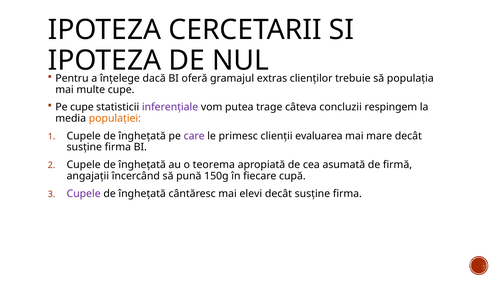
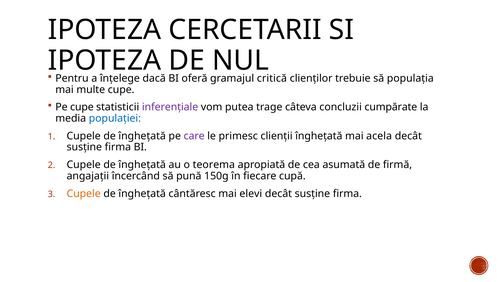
extras: extras -> critică (272, 78)
respingem: respingem -> cumpărate (391, 107)
populației colour: orange -> blue (115, 119)
clienții evaluarea: evaluarea -> înghețată (319, 136)
mare: mare -> acela (379, 136)
Cupele colour: purple -> orange (84, 194)
